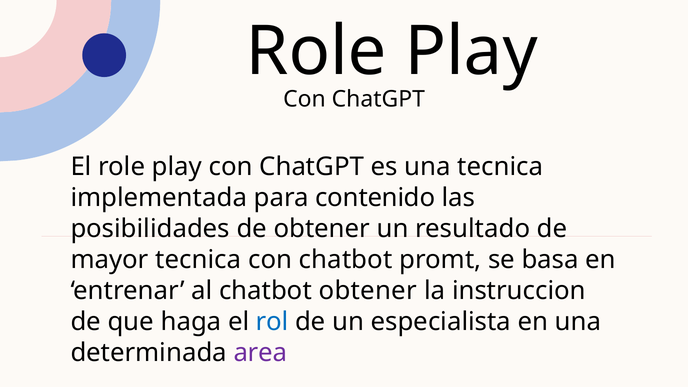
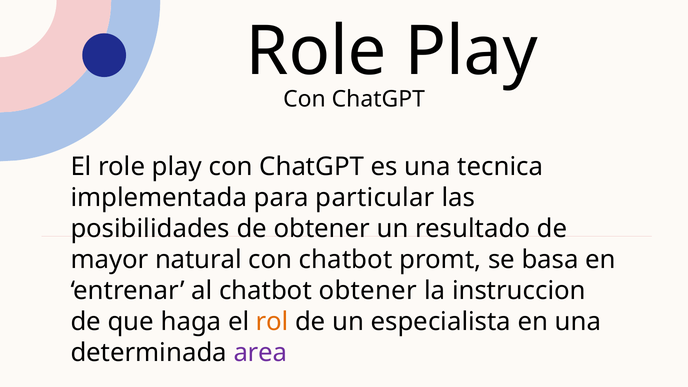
contenido: contenido -> particular (375, 198)
mayor tecnica: tecnica -> natural (198, 260)
rol colour: blue -> orange (272, 322)
